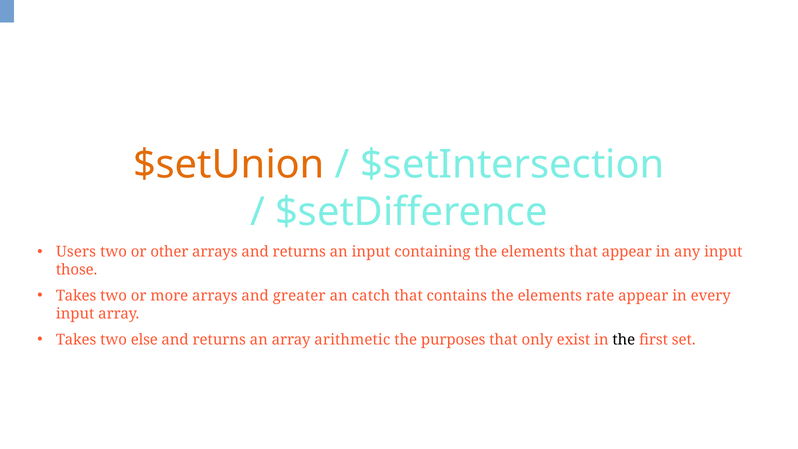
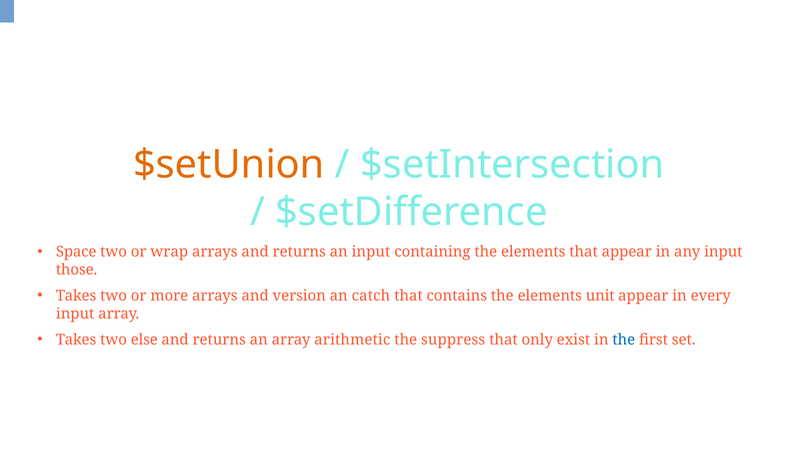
Users: Users -> Space (76, 252)
other: other -> wrap (169, 252)
greater: greater -> version (299, 296)
rate: rate -> unit (600, 296)
purposes: purposes -> suppress (453, 340)
the colour: black -> blue (624, 340)
